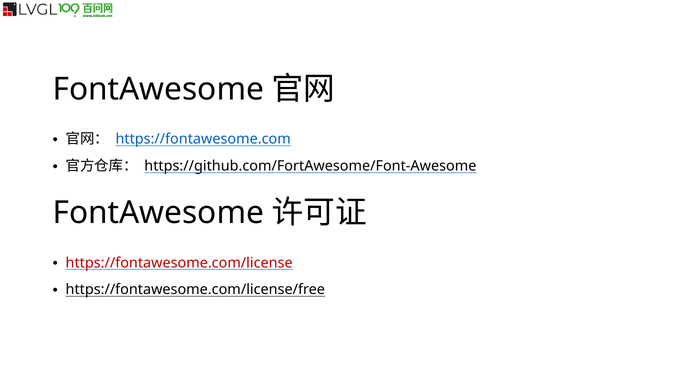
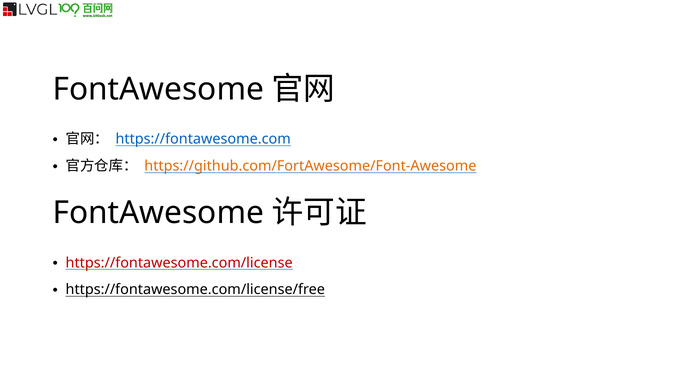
https://github.com/FortAwesome/Font-Awesome colour: black -> orange (310, 166)
